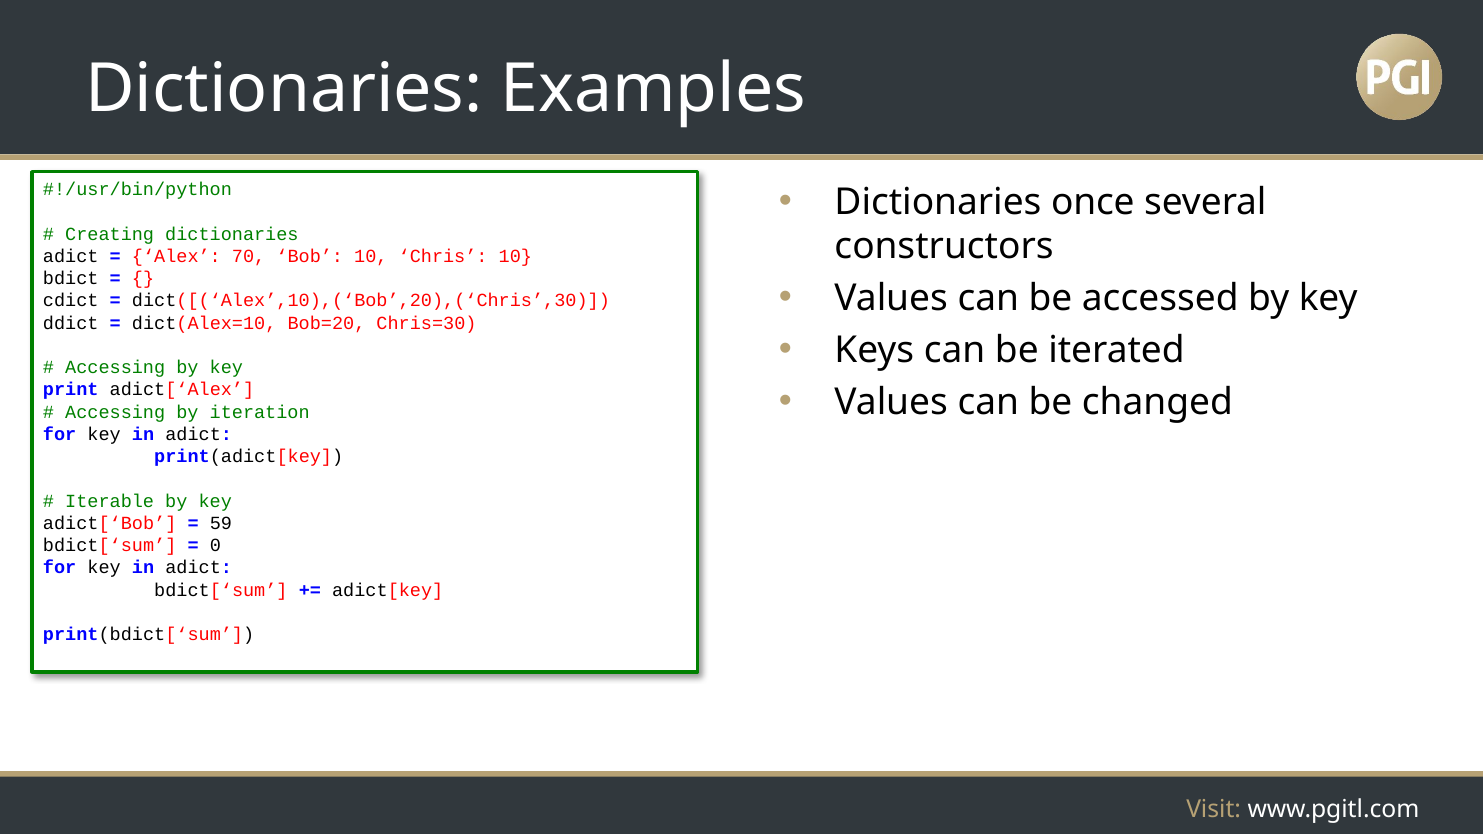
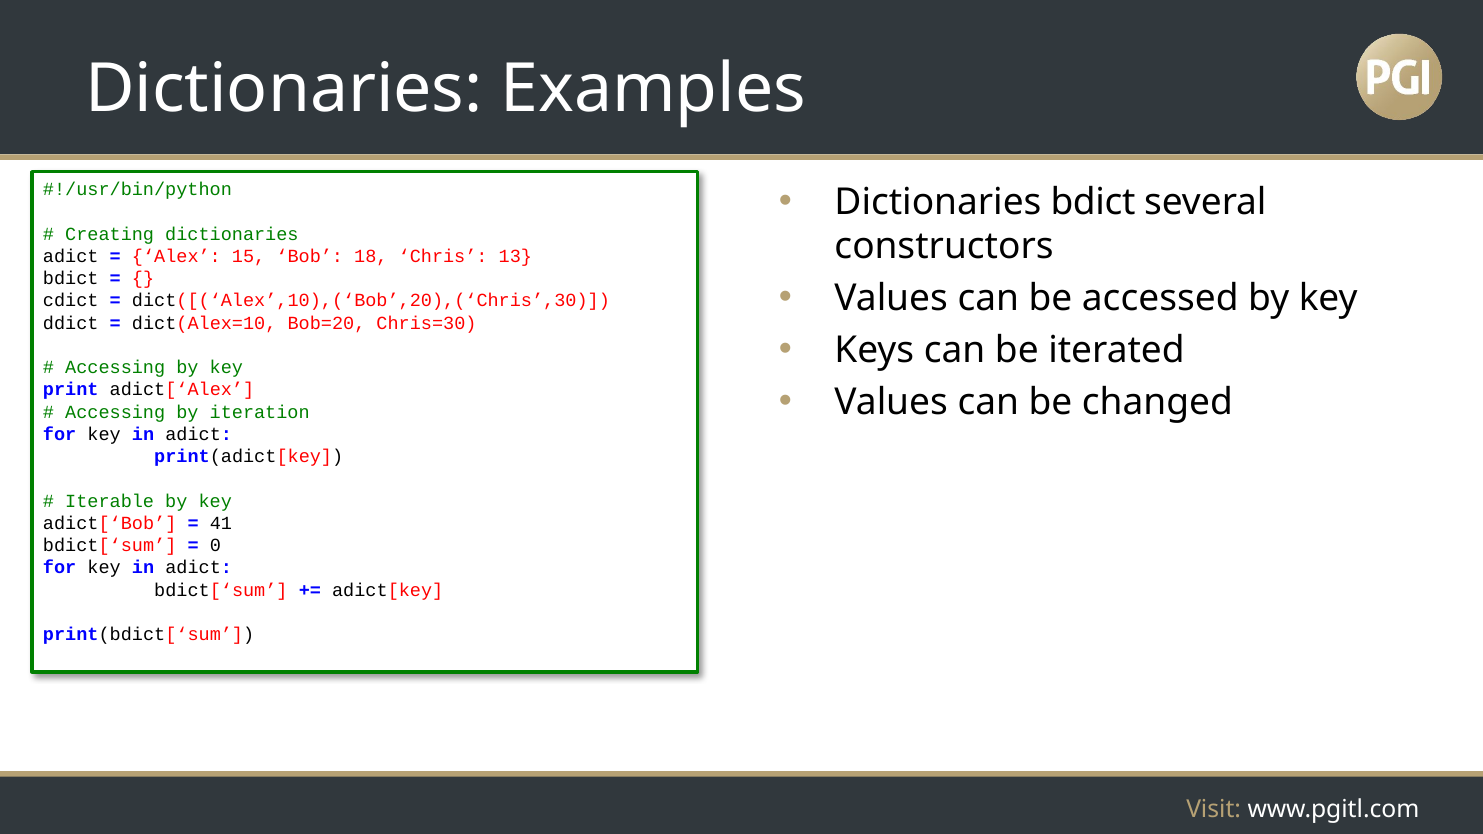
Dictionaries once: once -> bdict (1093, 202)
70: 70 -> 15 (249, 256)
Bob 10: 10 -> 18 (371, 256)
Chris 10: 10 -> 13 (515, 256)
59: 59 -> 41 (221, 523)
